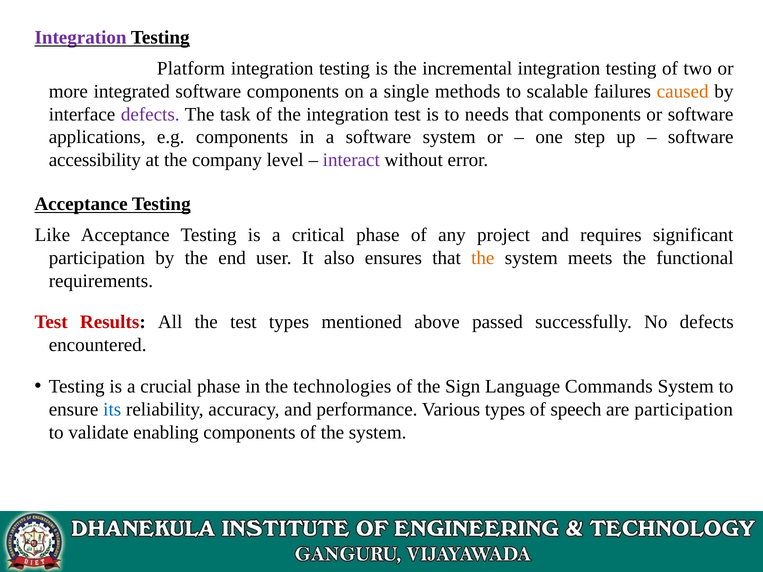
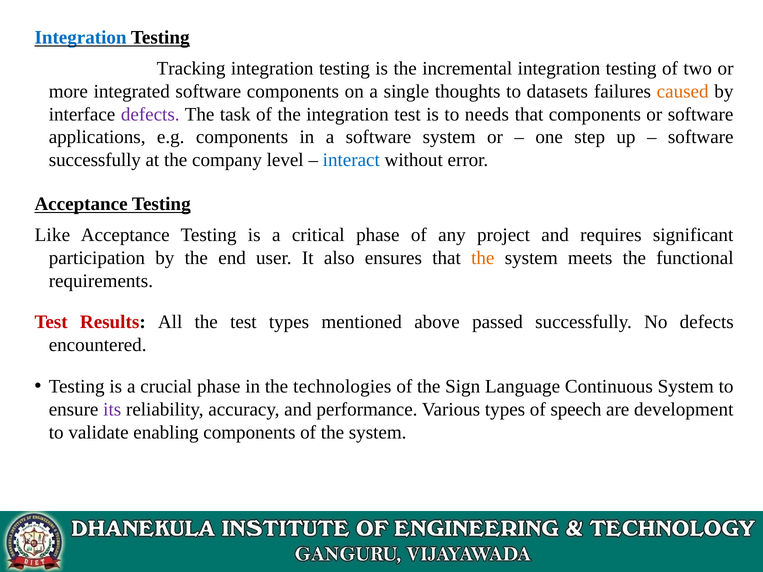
Integration colour: purple -> blue (81, 38)
Platform: Platform -> Tracking (191, 69)
methods: methods -> thoughts (468, 91)
scalable: scalable -> datasets (557, 91)
accessibility: accessibility -> successfully (95, 160)
interact colour: purple -> blue (351, 160)
Commands: Commands -> Continuous (609, 387)
its colour: blue -> purple (112, 410)
are participation: participation -> development (684, 410)
